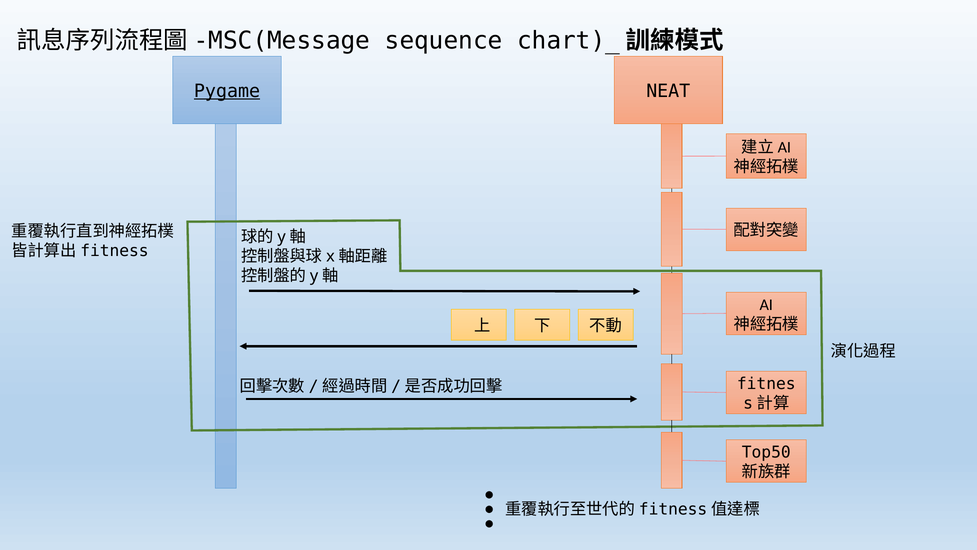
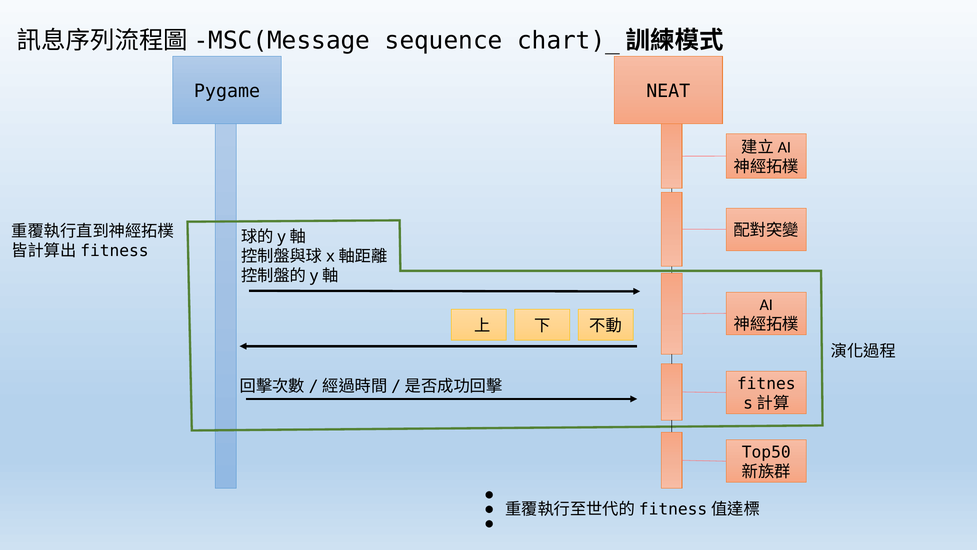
Pygame underline: present -> none (227, 91)
